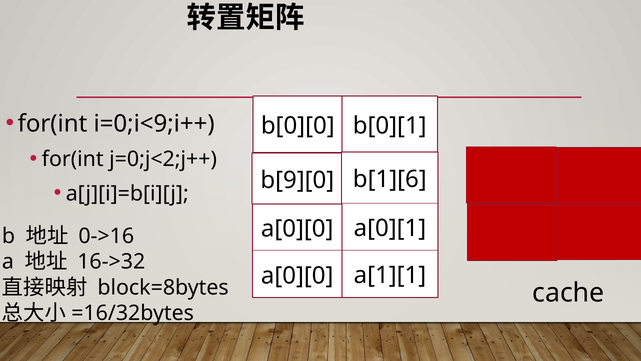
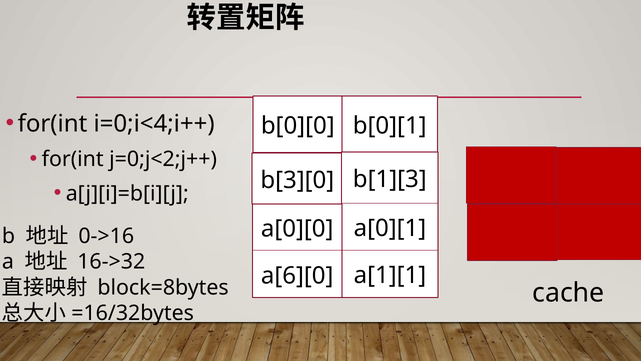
i=0;i<9;i++: i=0;i<9;i++ -> i=0;i<4;i++ (154, 124)
b[1][6: b[1][6 -> b[1][3 (390, 179)
b[9][0: b[9][0 -> b[3][0 (297, 180)
a[0][0: a[0][0 -> a[6][0 (297, 275)
